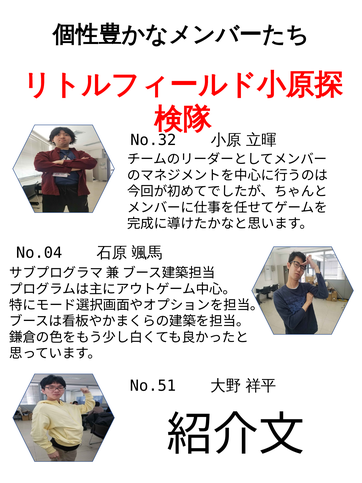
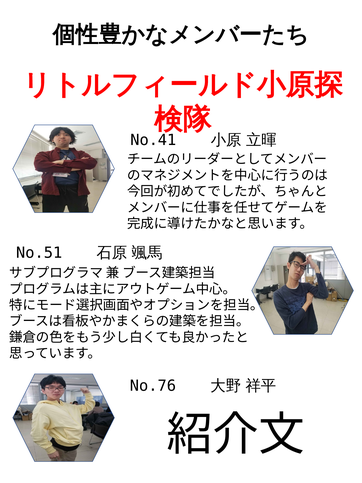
No.32: No.32 -> No.41 (153, 140)
No.04: No.04 -> No.51 (39, 253)
No.51: No.51 -> No.76 (153, 386)
